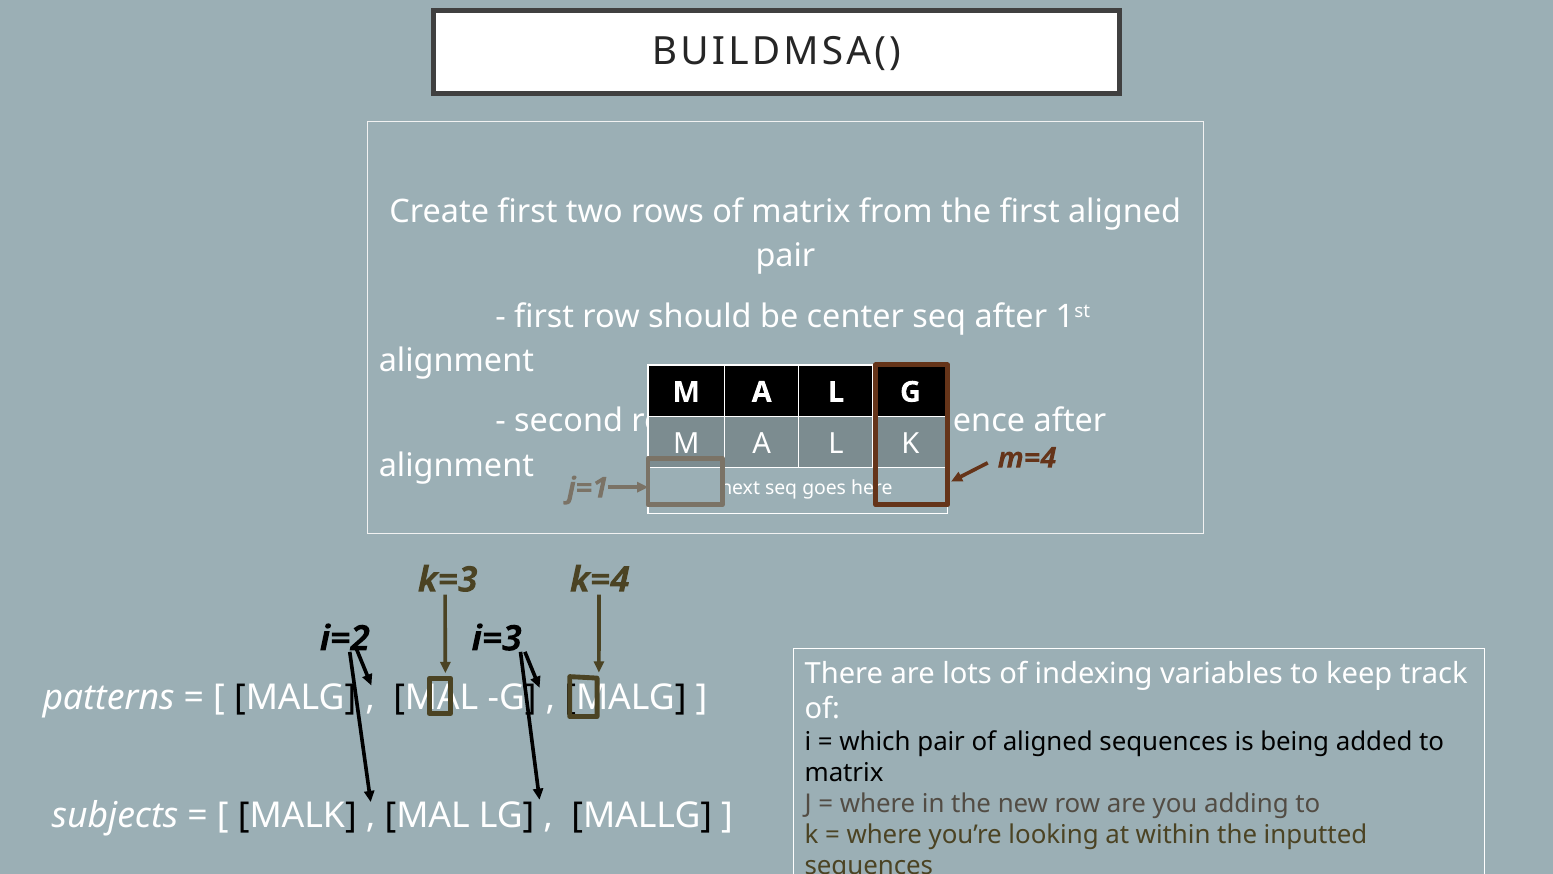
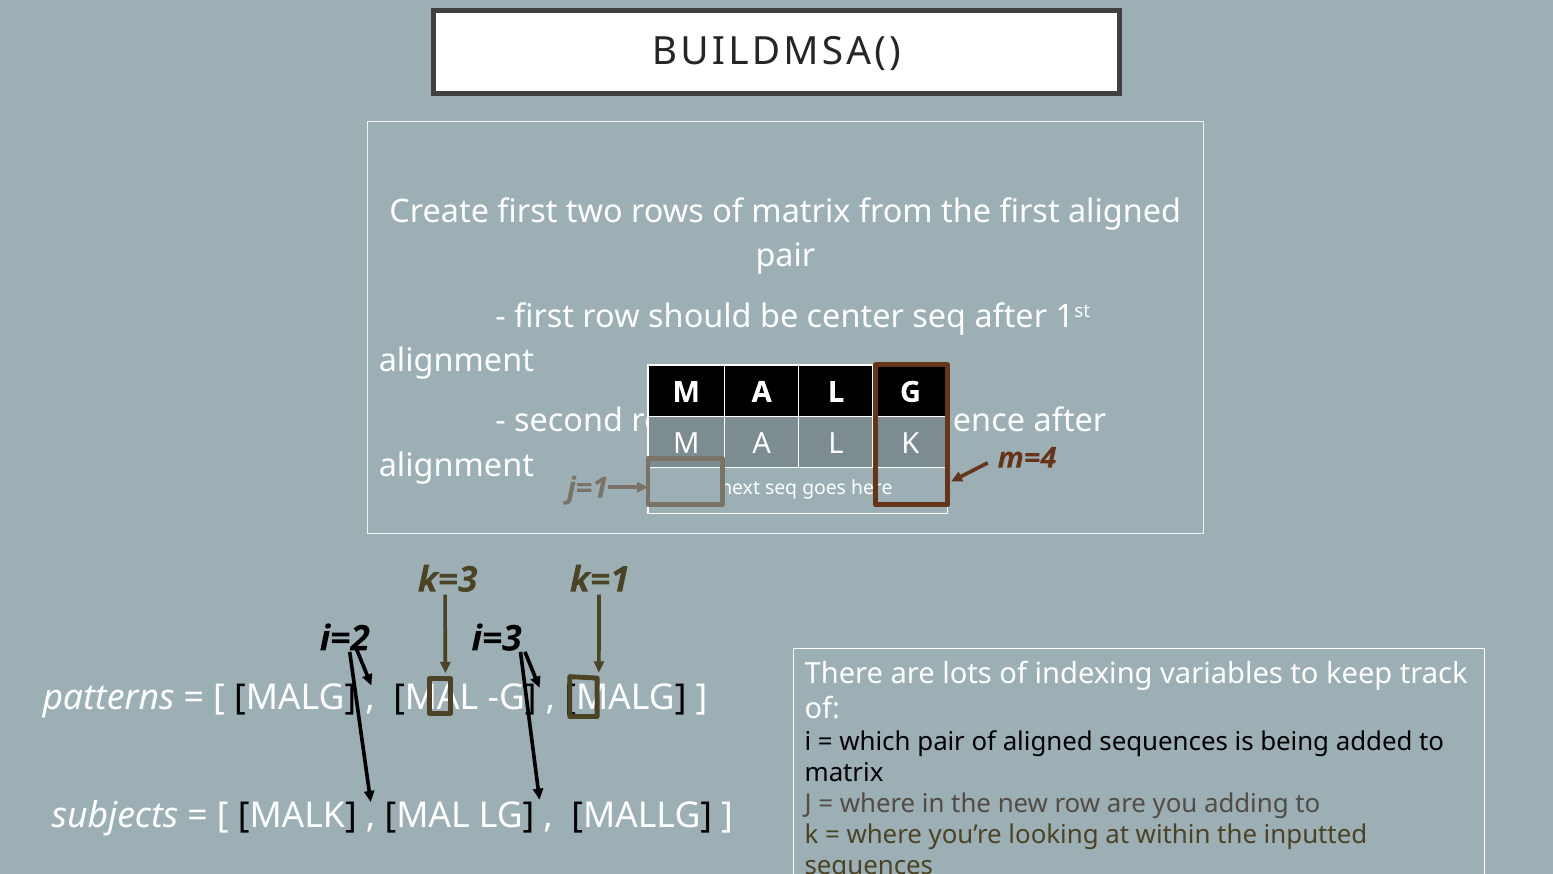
k=4: k=4 -> k=1 (600, 580)
